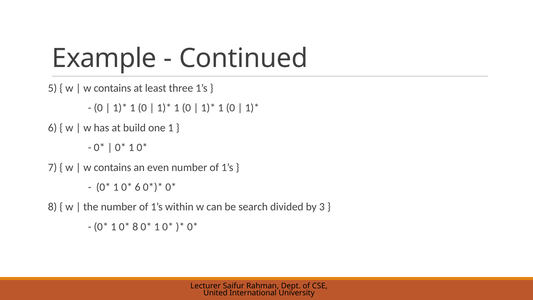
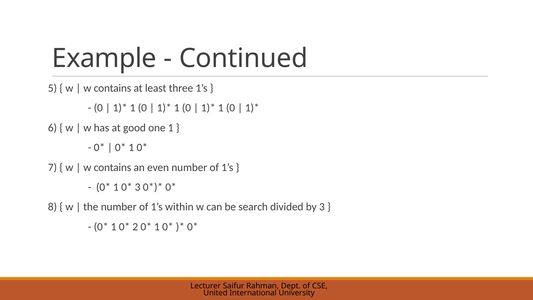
build: build -> good (134, 128)
6: 6 -> 3 (138, 187)
8: 8 -> 2 (135, 227)
